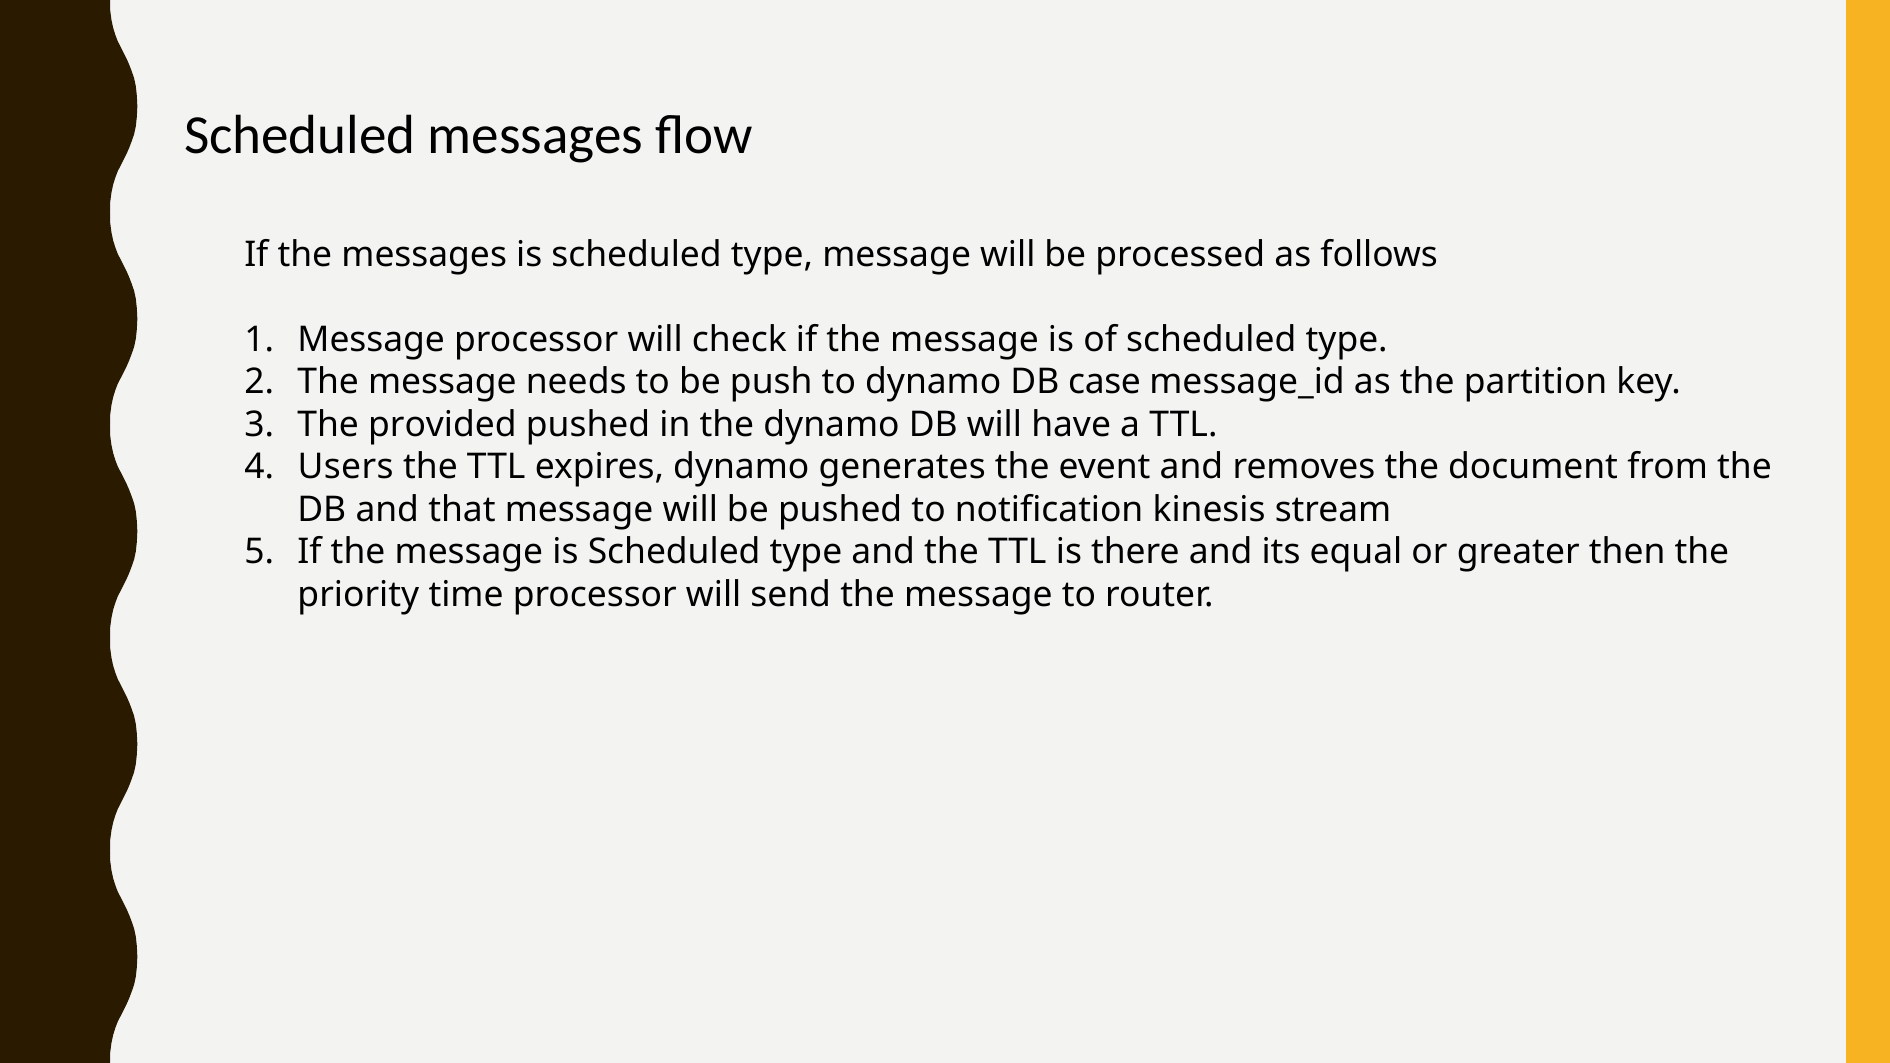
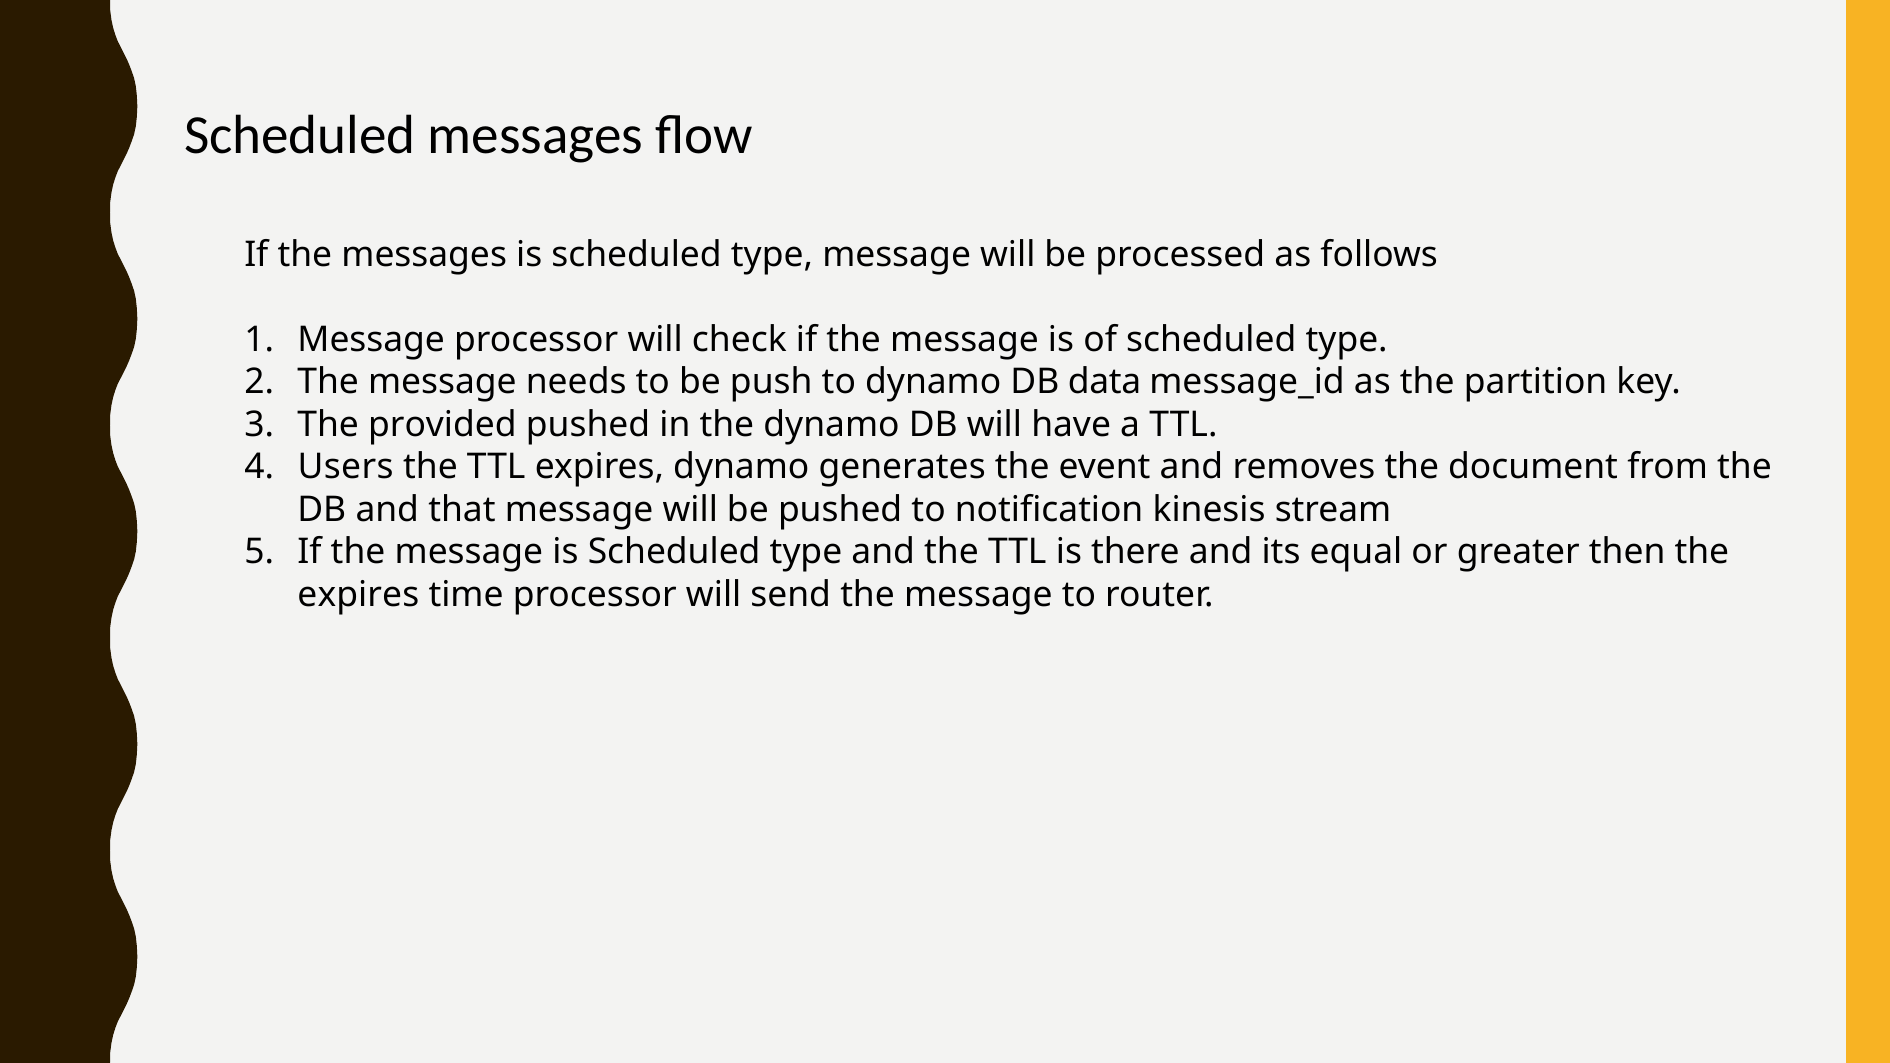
case: case -> data (1104, 382)
priority: priority -> expires (358, 595)
